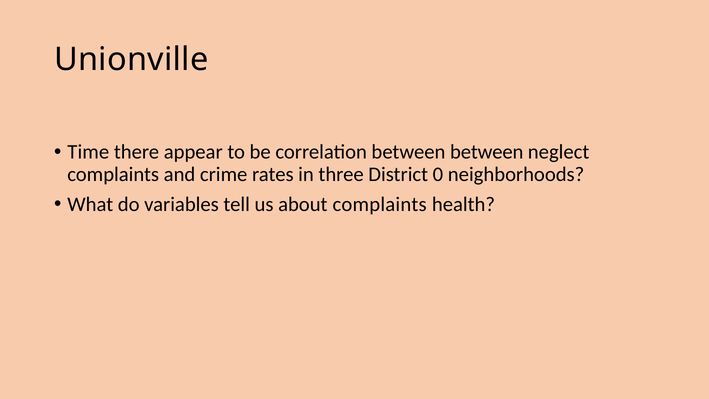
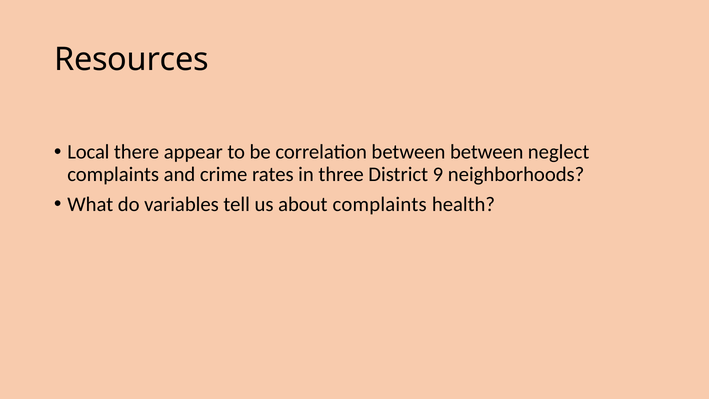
Unionville: Unionville -> Resources (132, 60)
Time: Time -> Local (88, 152)
0: 0 -> 9 (438, 174)
